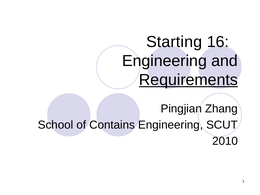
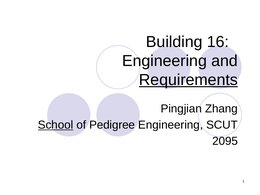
Starting: Starting -> Building (174, 42)
School underline: none -> present (56, 125)
Contains: Contains -> Pedigree (112, 125)
2010: 2010 -> 2095 (225, 141)
